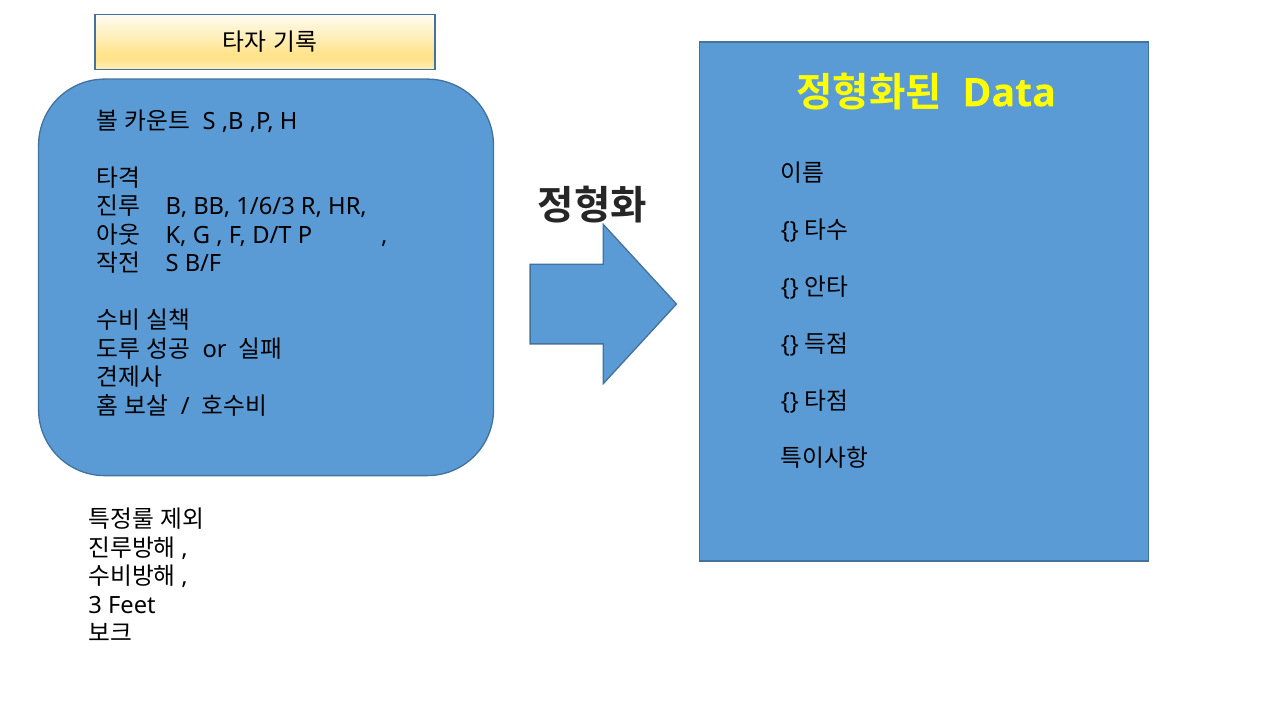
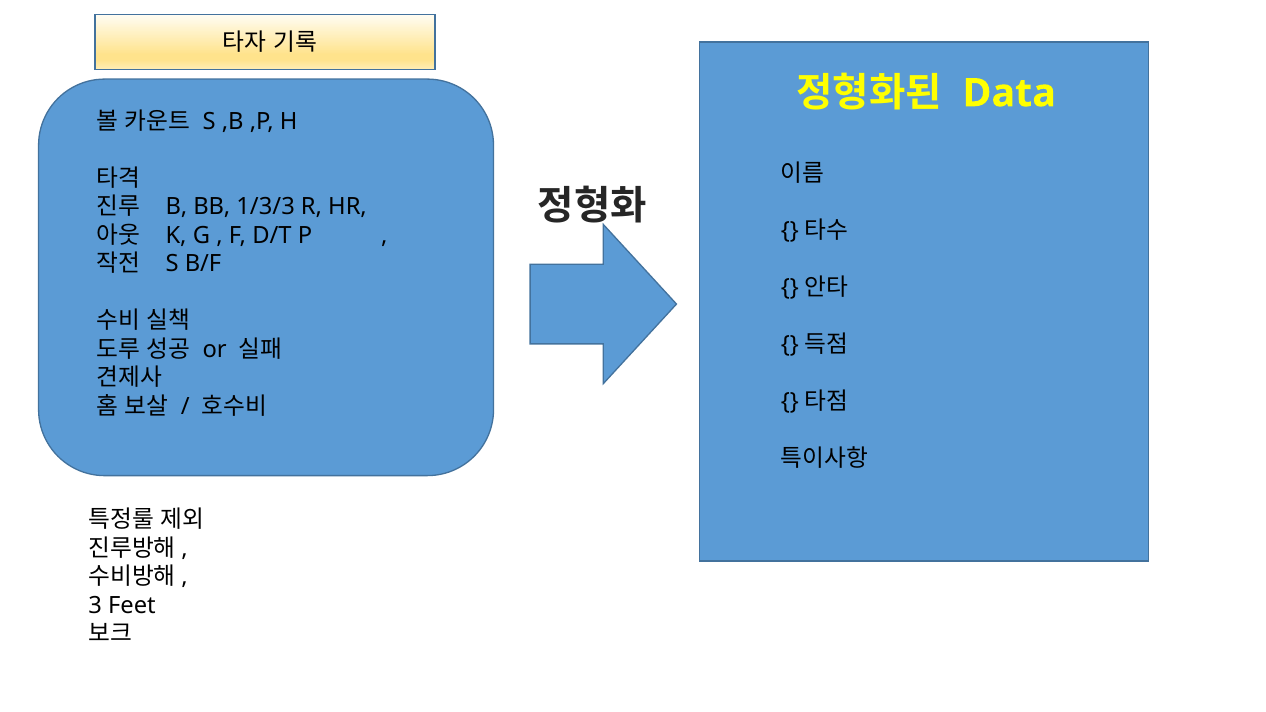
1/6/3: 1/6/3 -> 1/3/3 (266, 207)
